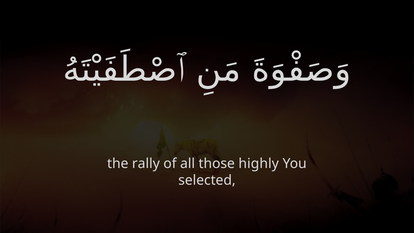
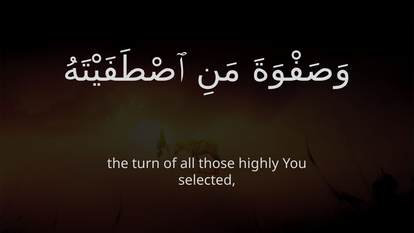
rally: rally -> turn (146, 163)
